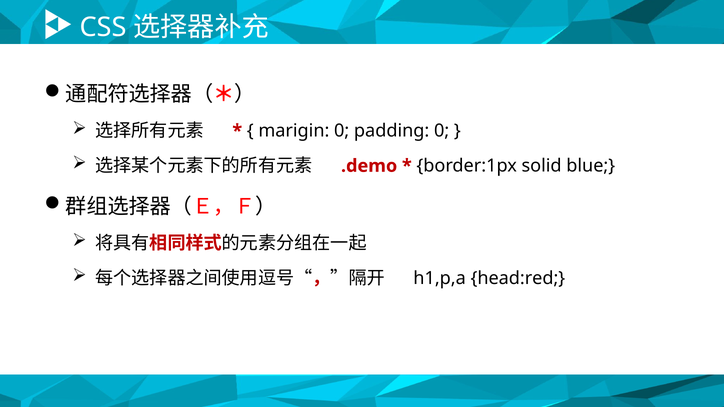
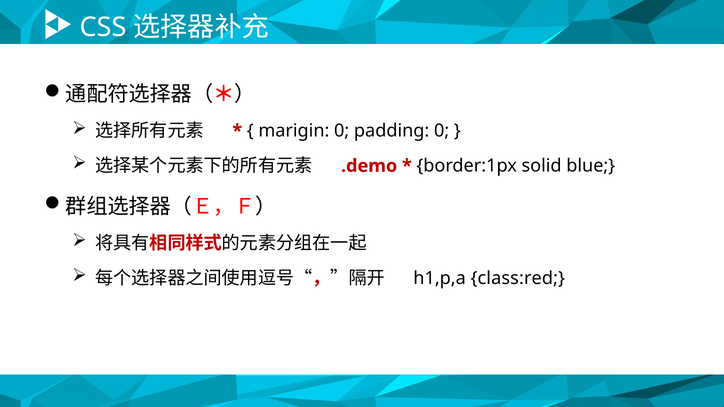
head:red: head:red -> class:red (518, 279)
